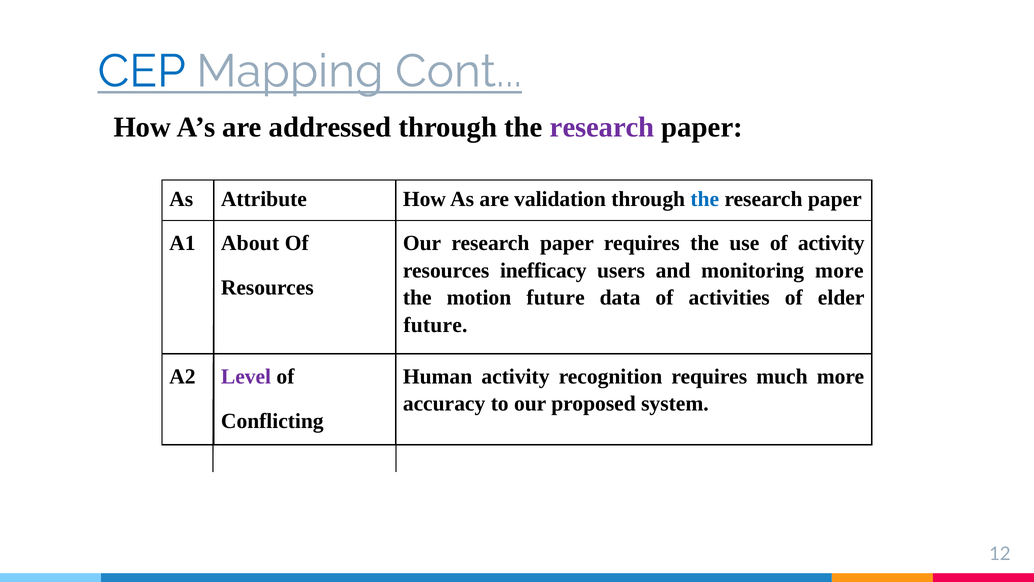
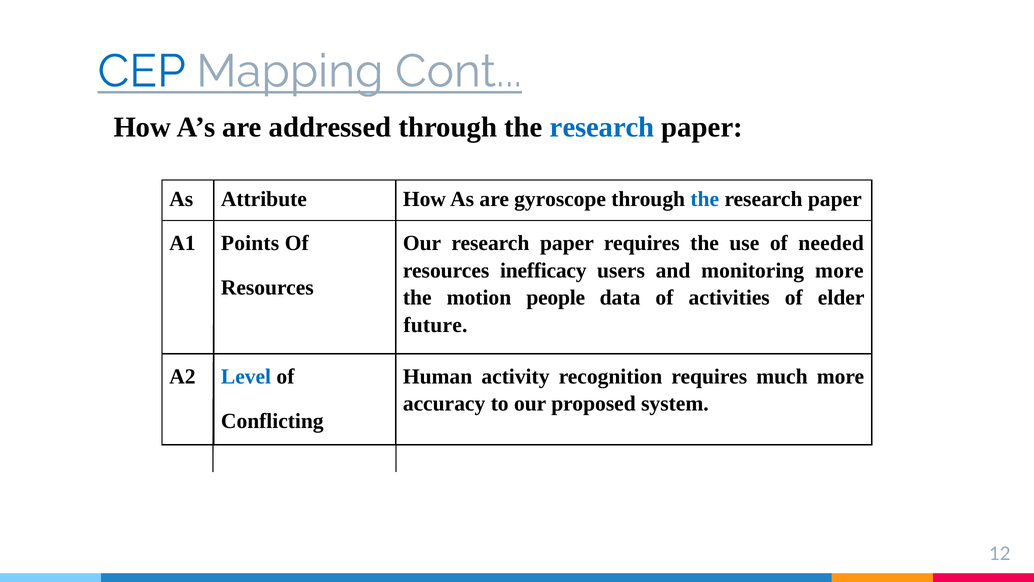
research colour: purple -> blue (602, 127)
validation: validation -> gyroscope (560, 199)
About: About -> Points (250, 243)
of activity: activity -> needed (831, 243)
motion future: future -> people (556, 298)
Level colour: purple -> blue (246, 376)
